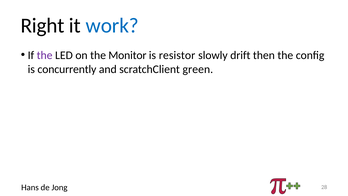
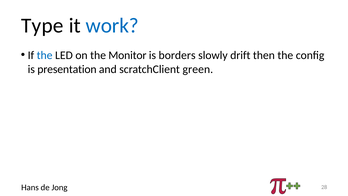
Right: Right -> Type (42, 26)
the colour: purple -> blue (45, 55)
resistor: resistor -> borders (177, 55)
concurrently: concurrently -> presentation (67, 69)
